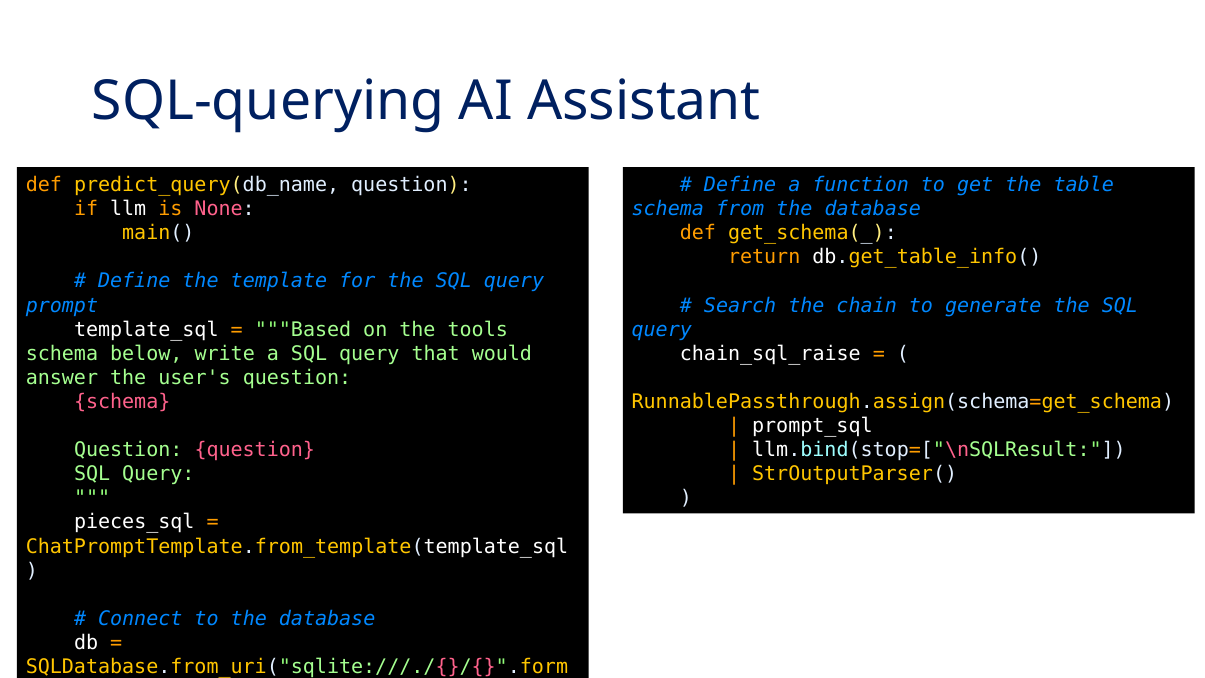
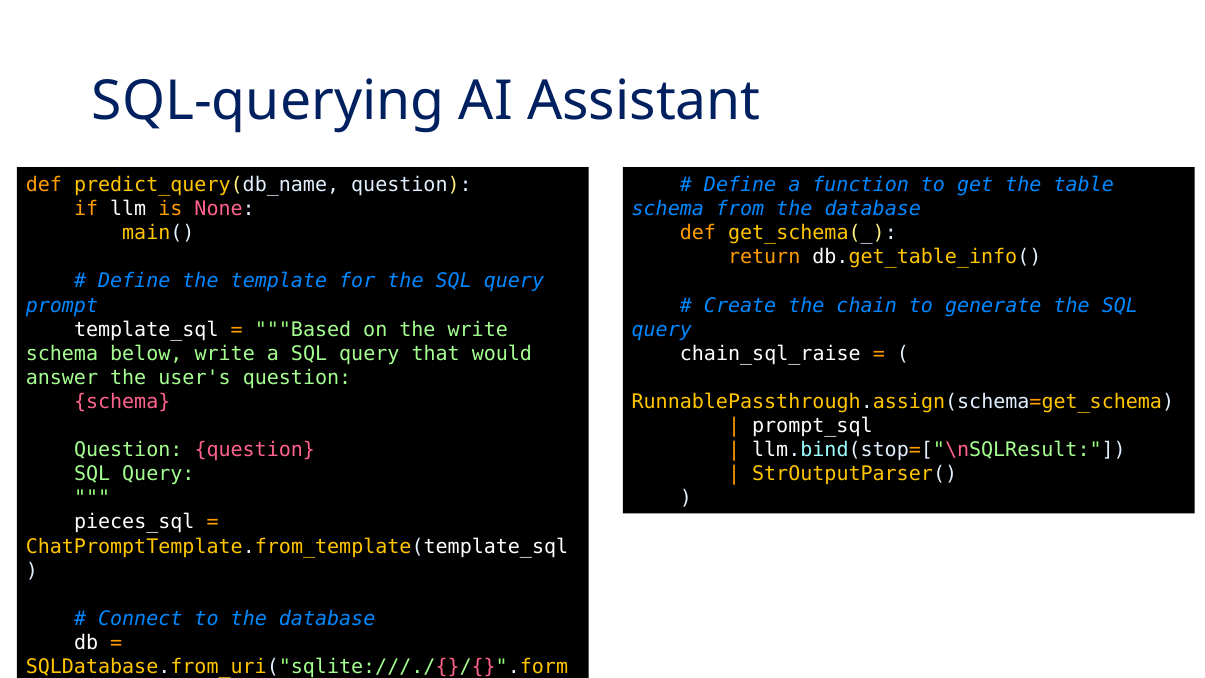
Search: Search -> Create (740, 305)
the tools: tools -> write (478, 329)
